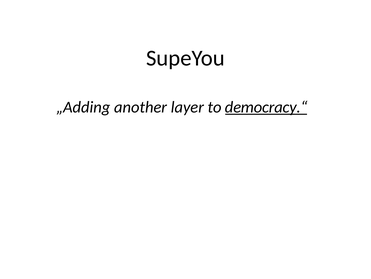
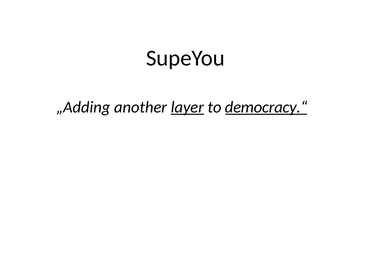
layer underline: none -> present (187, 107)
